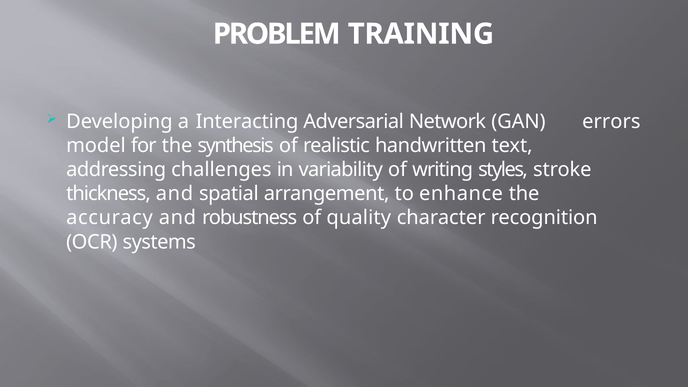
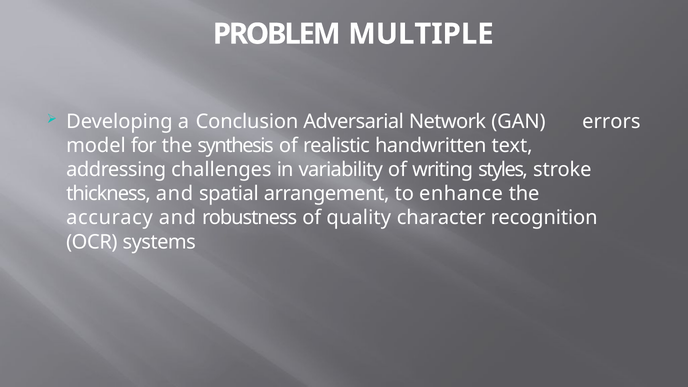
TRAINING: TRAINING -> MULTIPLE (421, 34)
Interacting: Interacting -> Conclusion (247, 121)
